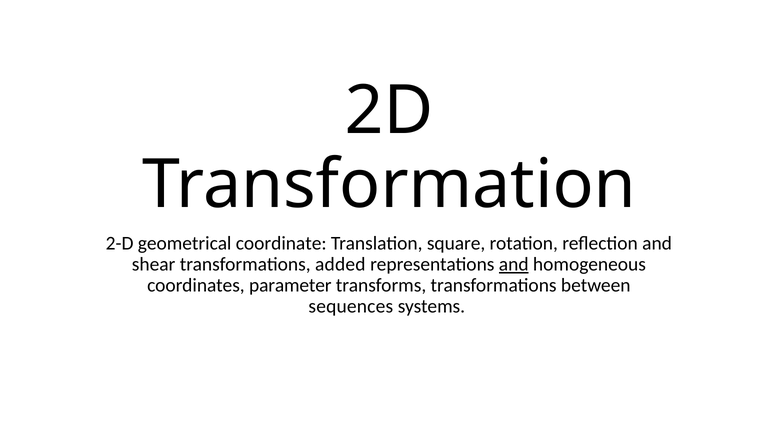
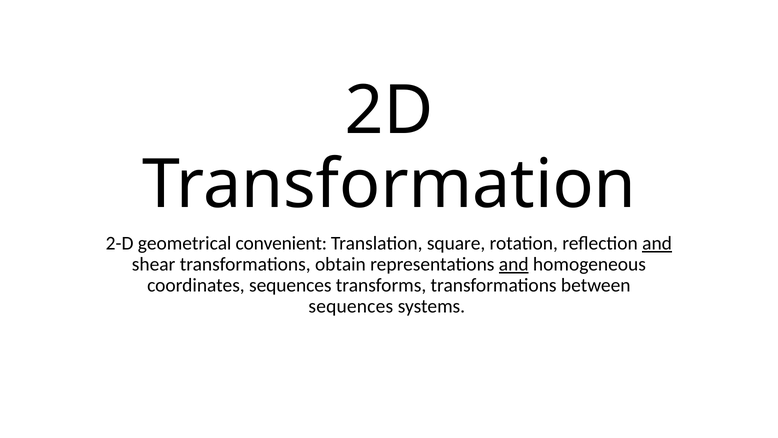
coordinate: coordinate -> convenient (281, 243)
and underline: none -> present (657, 243)
added: added -> obtain (340, 264)
coordinates parameter: parameter -> sequences (290, 285)
